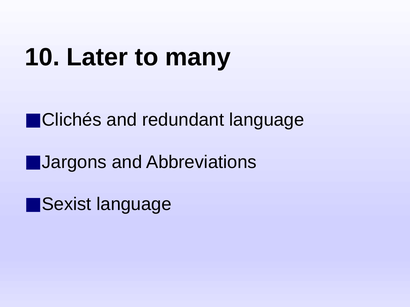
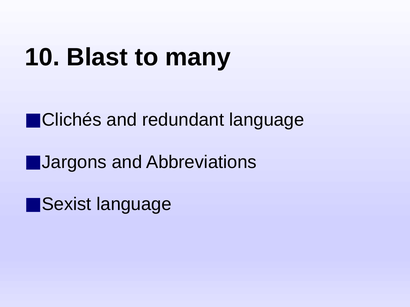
Later: Later -> Blast (97, 57)
